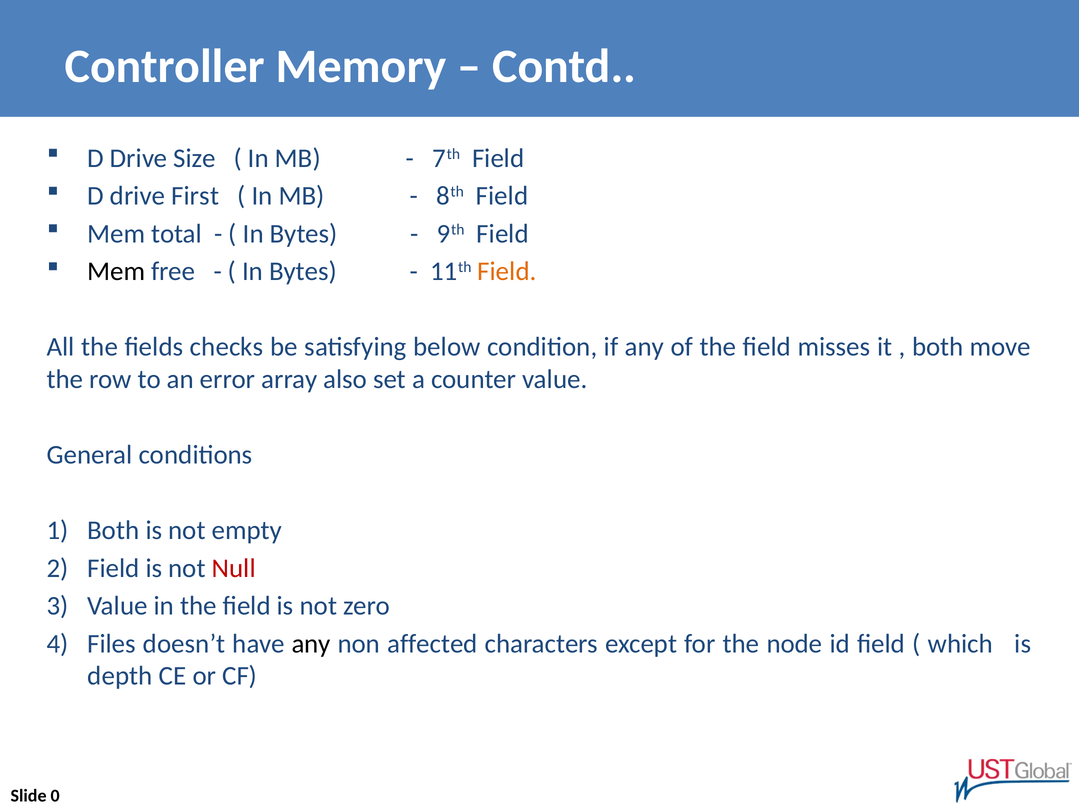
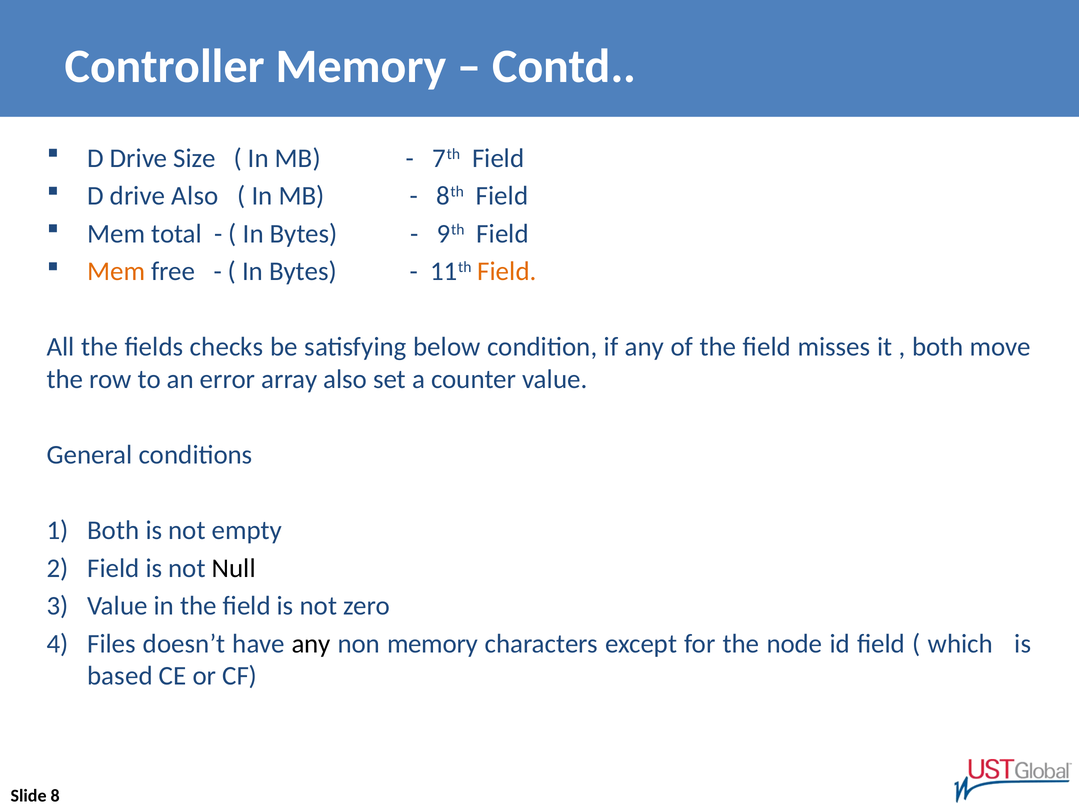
drive First: First -> Also (195, 196)
Mem colour: black -> orange (116, 272)
Null colour: red -> black (234, 568)
non affected: affected -> memory (432, 644)
depth: depth -> based (120, 676)
0: 0 -> 8 (55, 796)
